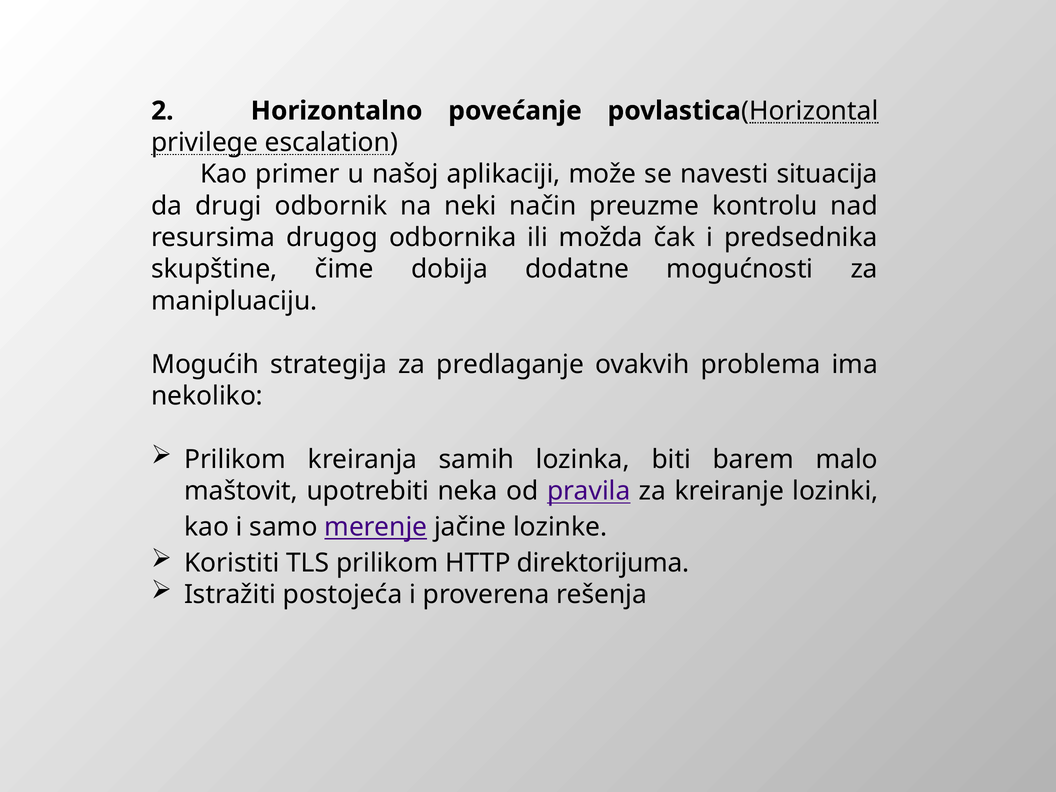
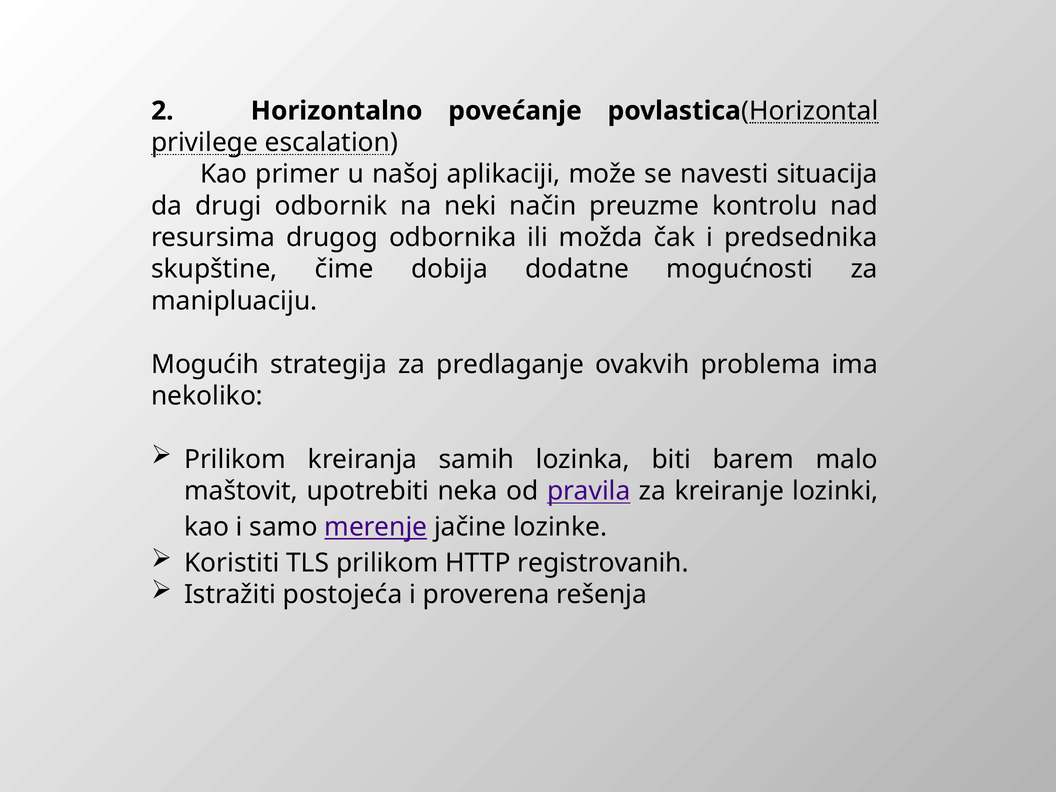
direktorijuma: direktorijuma -> registrovanih (603, 563)
